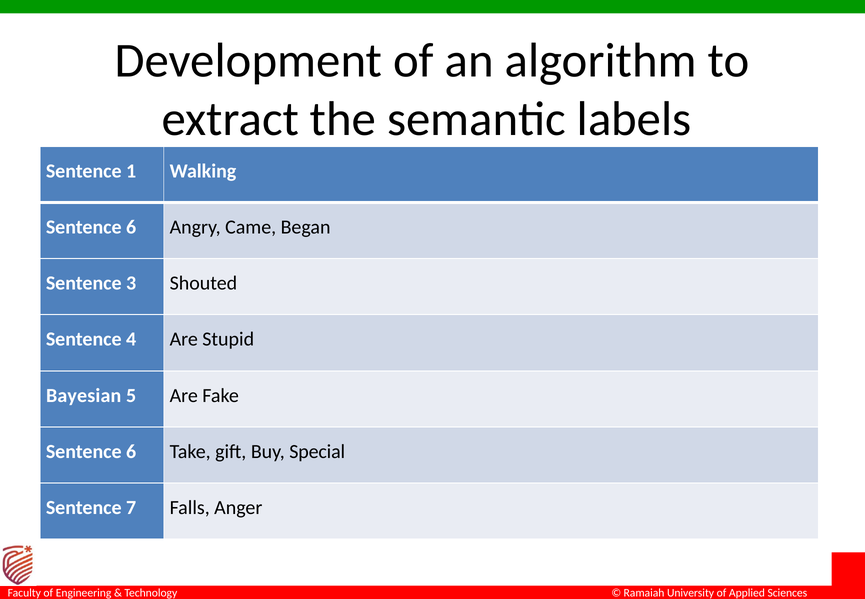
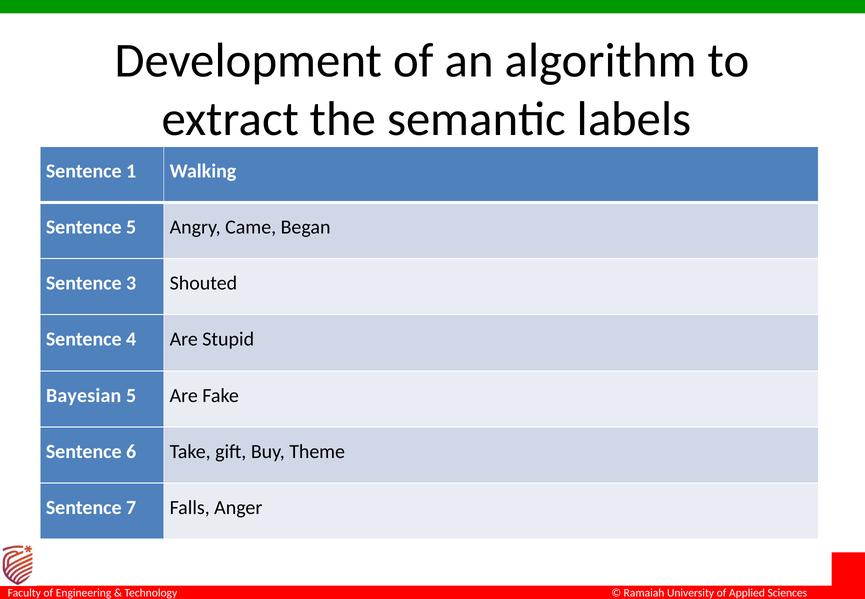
6: 6 -> 5 (131, 227)
Special: Special -> Theme (317, 451)
